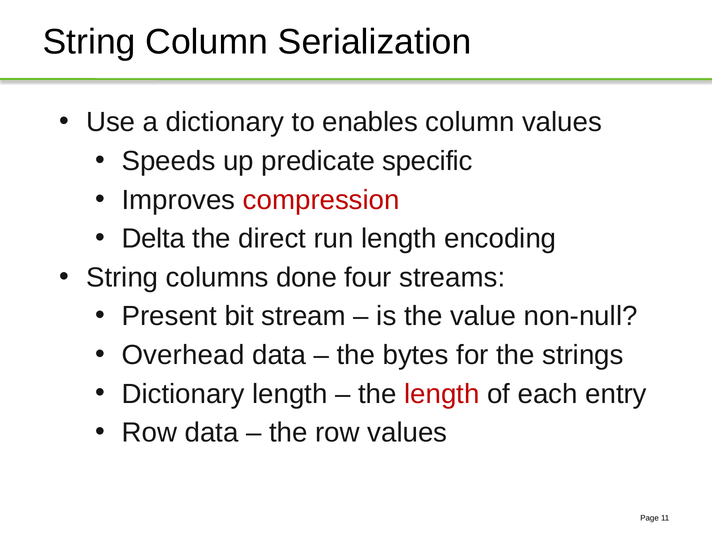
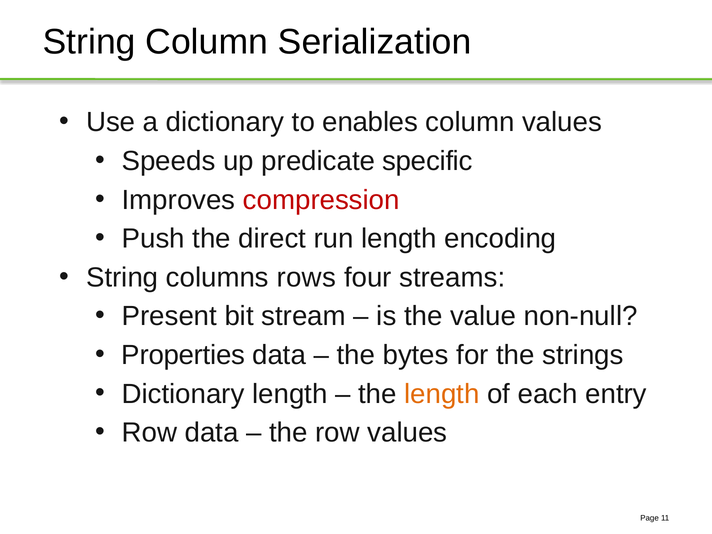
Delta: Delta -> Push (153, 239)
done: done -> rows (306, 277)
Overhead: Overhead -> Properties (183, 355)
length colour: red -> orange (442, 394)
